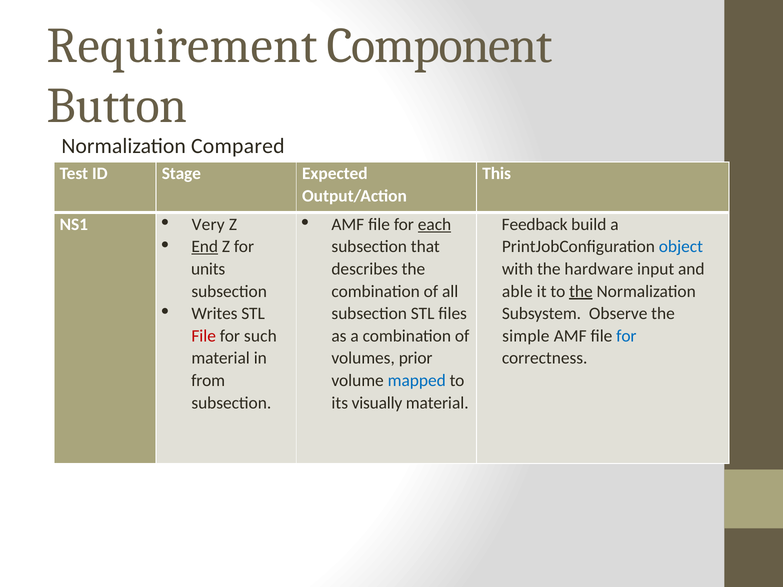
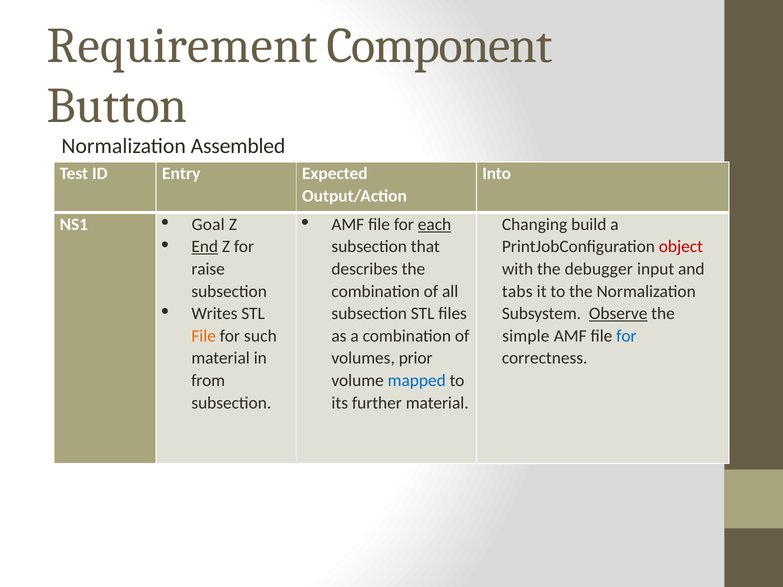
Compared: Compared -> Assembled (238, 146)
Stage: Stage -> Entry (181, 174)
This: This -> Into (497, 174)
Very: Very -> Goal (208, 224)
Feedback: Feedback -> Changing (535, 224)
object colour: blue -> red (681, 247)
units: units -> raise (208, 269)
hardware: hardware -> debugger (599, 269)
able: able -> tabs (517, 291)
the underline: present -> none (581, 291)
Observe underline: none -> present (618, 314)
File colour: red -> orange (204, 336)
visually: visually -> further (377, 403)
